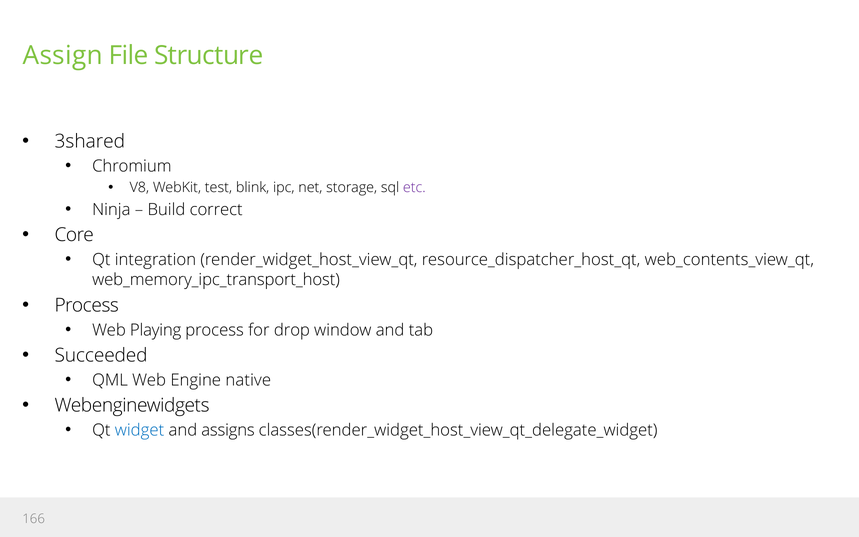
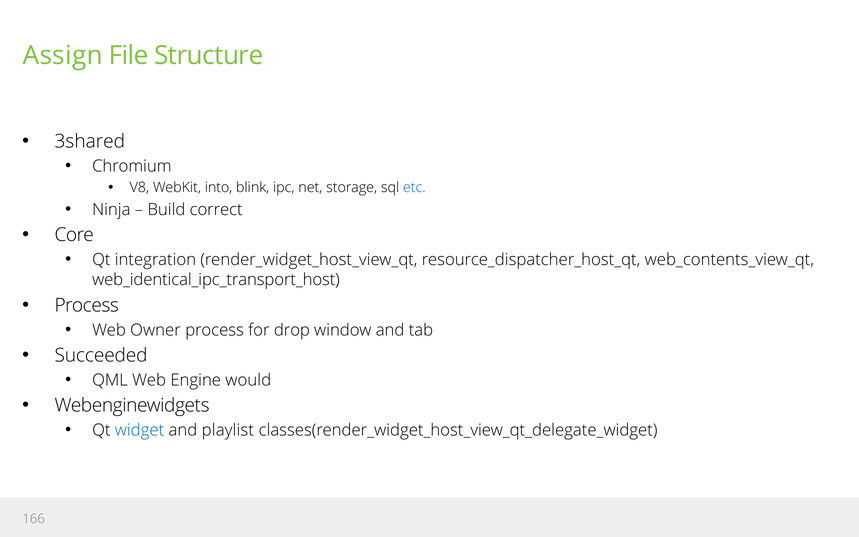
test: test -> into (219, 188)
etc colour: purple -> blue (414, 188)
web_memory_ipc_transport_host: web_memory_ipc_transport_host -> web_identical_ipc_transport_host (216, 280)
Playing: Playing -> Owner (155, 330)
native: native -> would (248, 380)
assigns: assigns -> playlist (228, 430)
